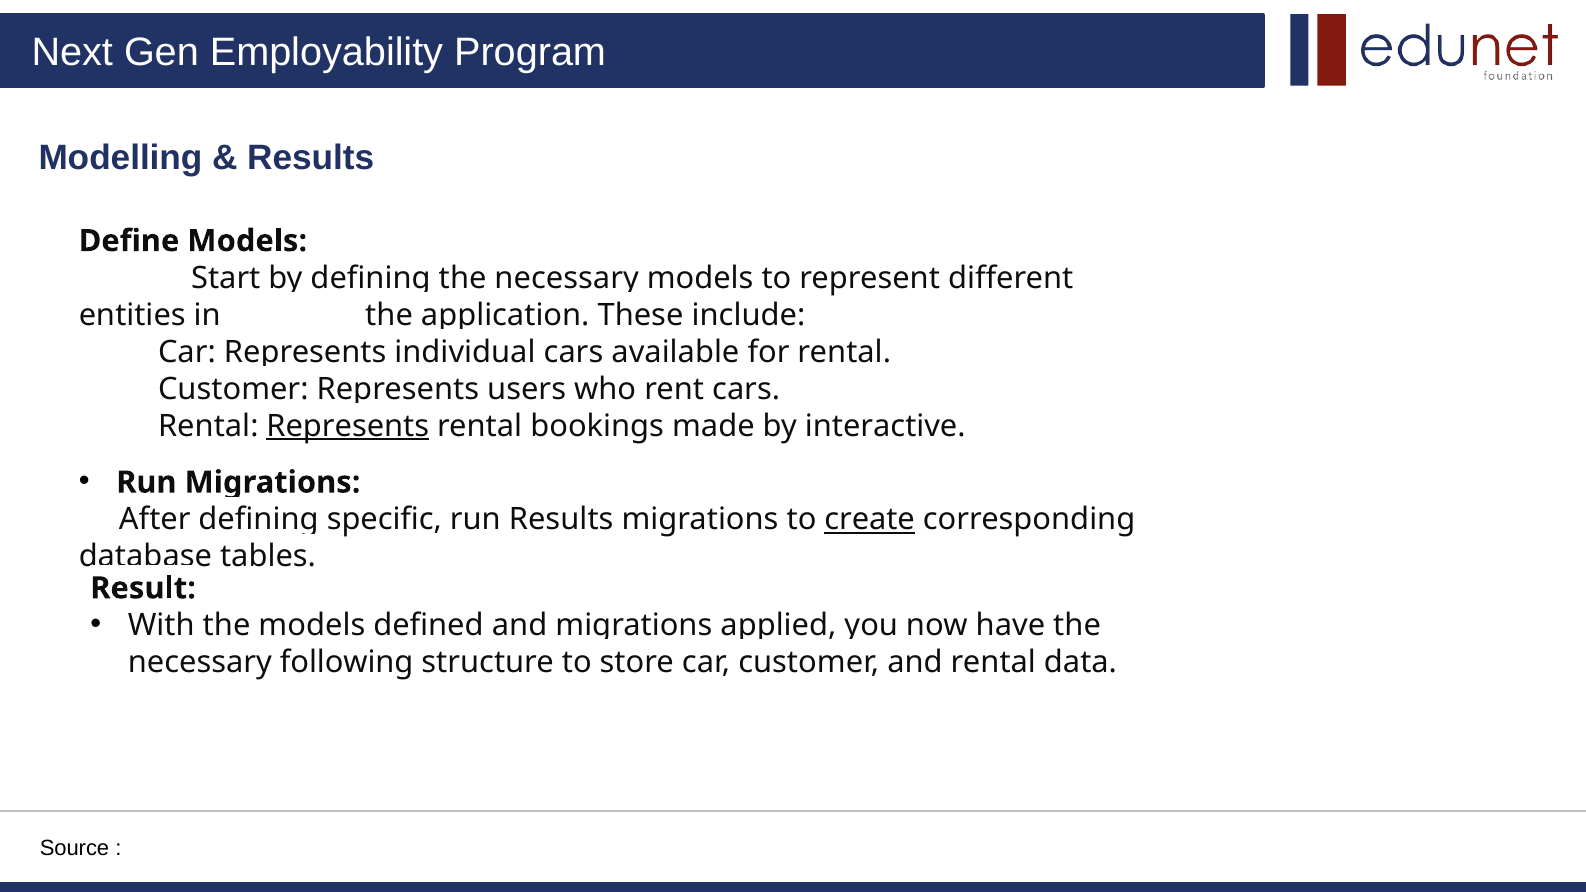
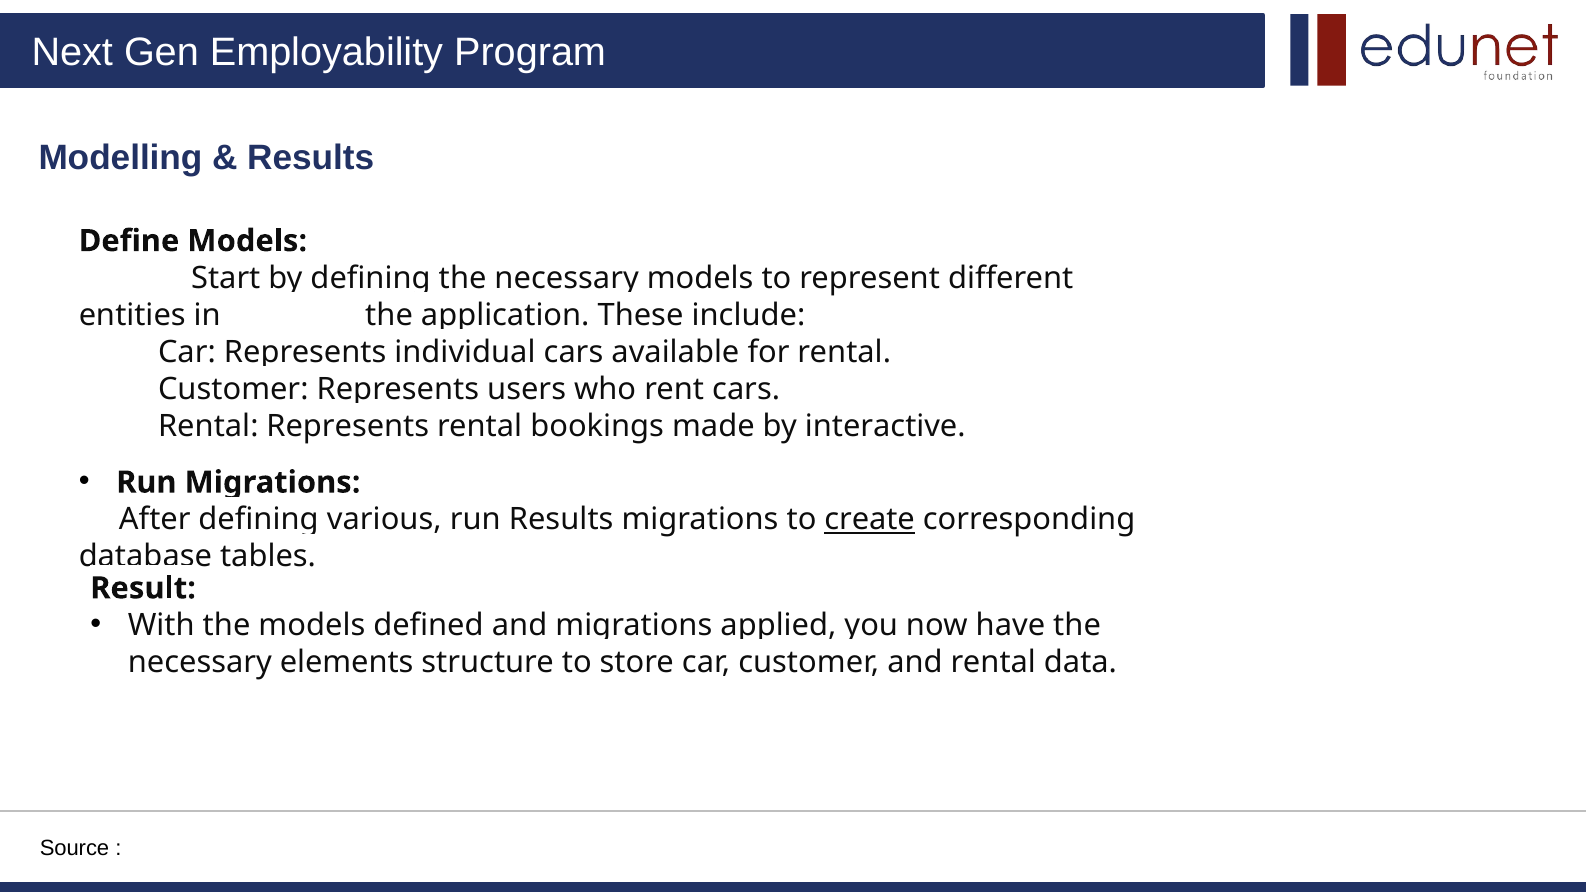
Represents underline: present -> none (348, 426)
specific: specific -> various (384, 520)
following: following -> elements (347, 662)
